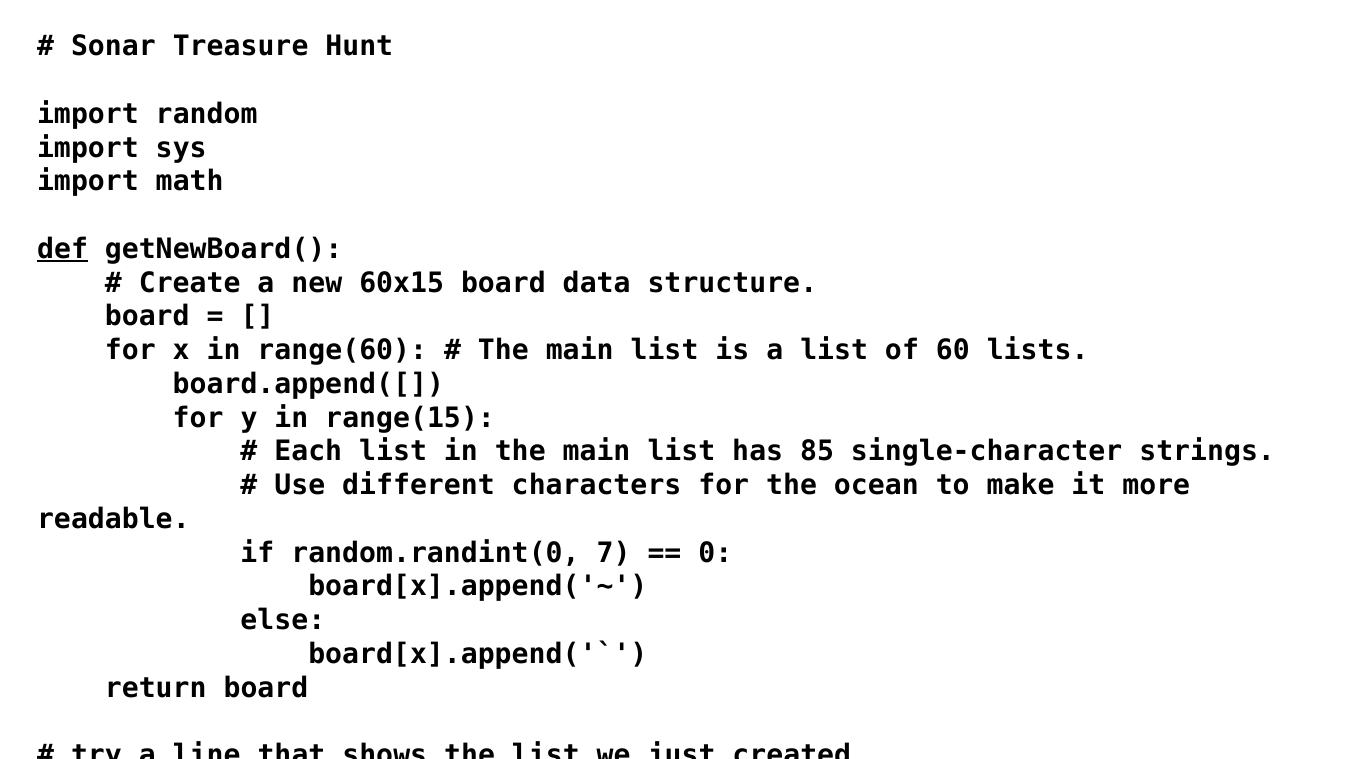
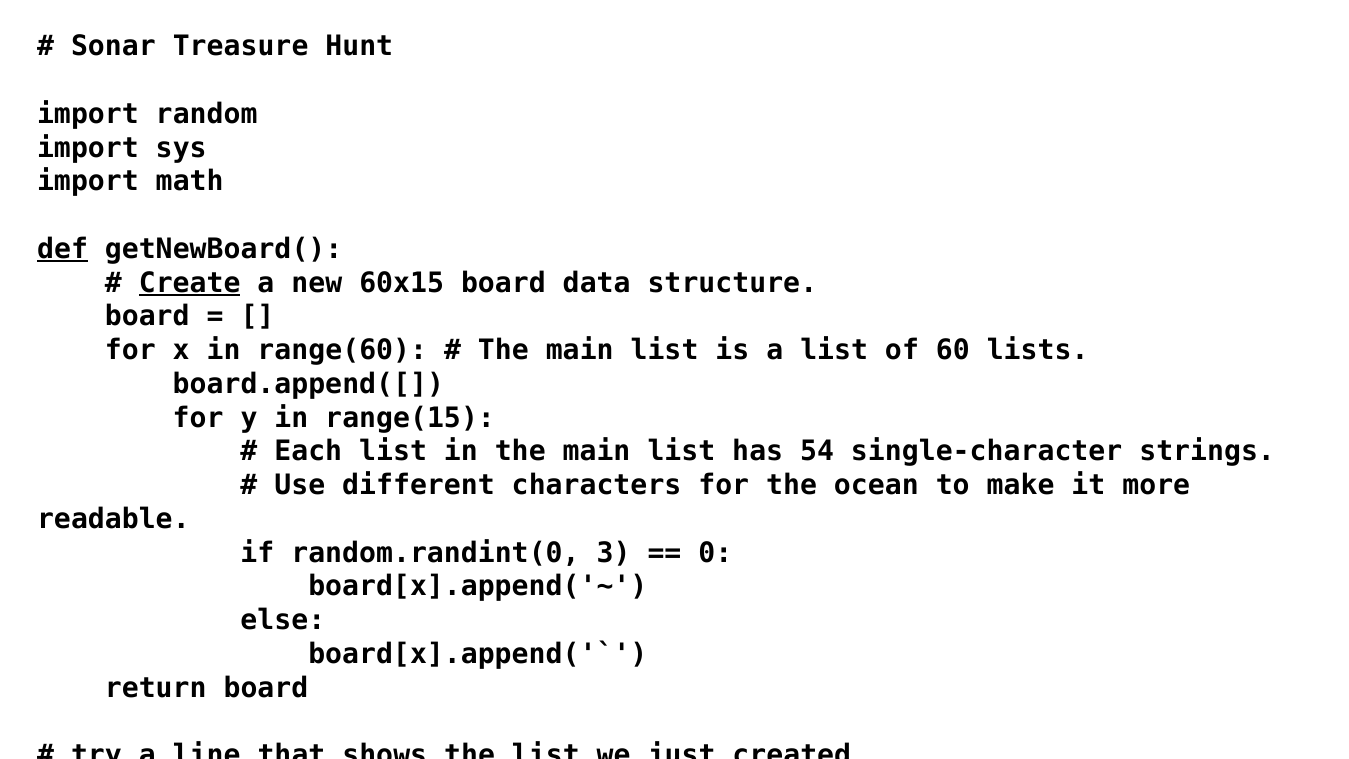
Create underline: none -> present (190, 283)
85: 85 -> 54 (817, 451)
7: 7 -> 3 (614, 553)
